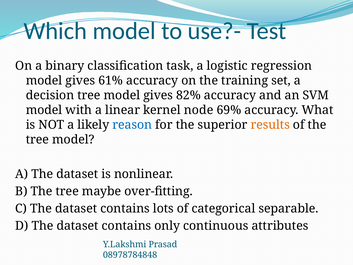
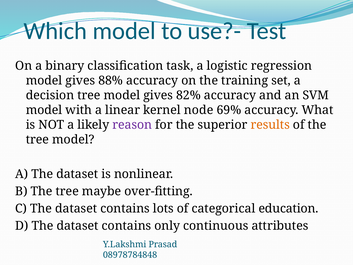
61%: 61% -> 88% (111, 81)
reason colour: blue -> purple (132, 125)
separable: separable -> education (289, 208)
